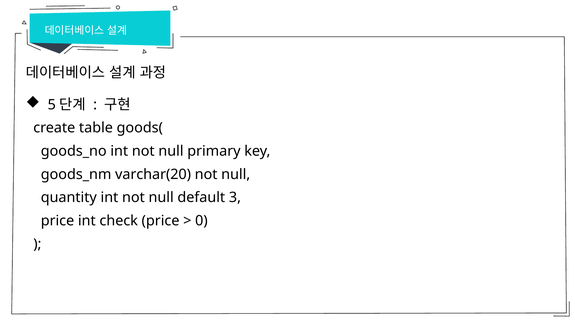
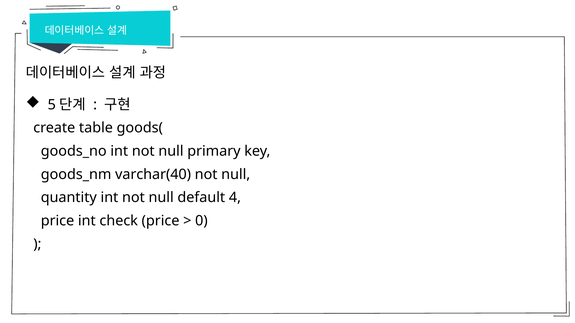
varchar(20: varchar(20 -> varchar(40 (153, 175)
3: 3 -> 4 (235, 198)
